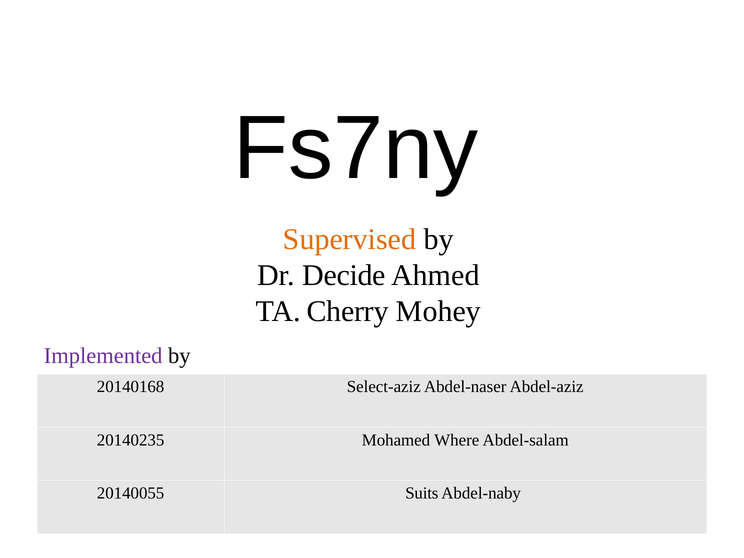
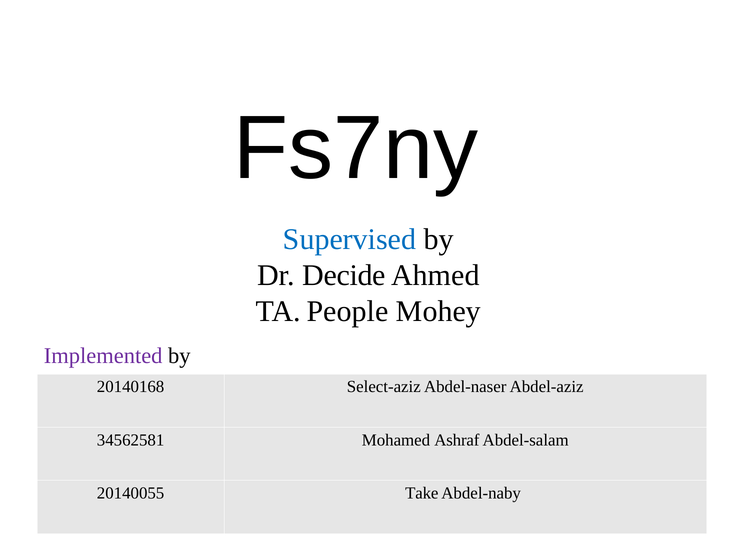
Supervised colour: orange -> blue (350, 239)
Cherry: Cherry -> People (348, 311)
20140235: 20140235 -> 34562581 (131, 440)
Where: Where -> Ashraf (457, 440)
Suits: Suits -> Take (422, 493)
